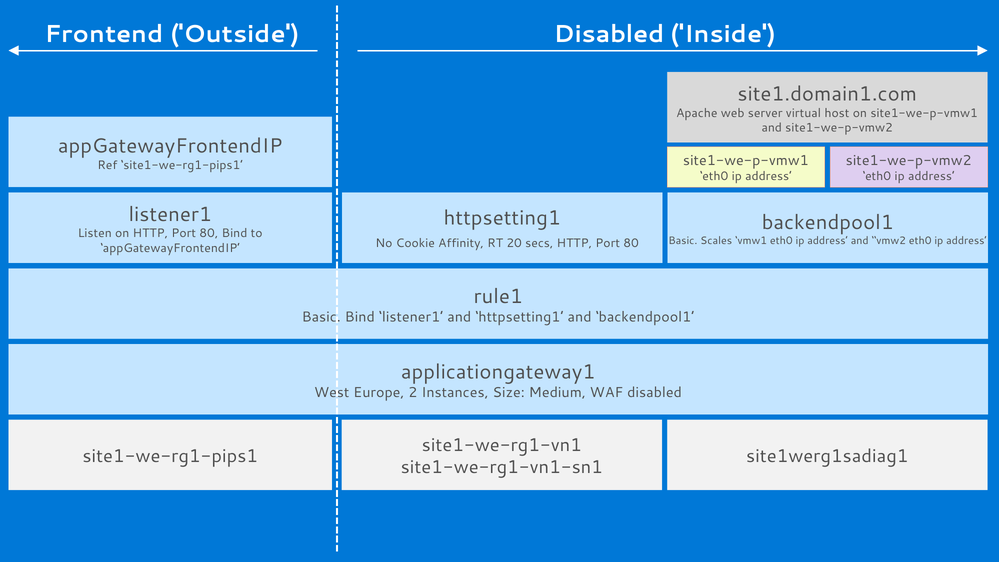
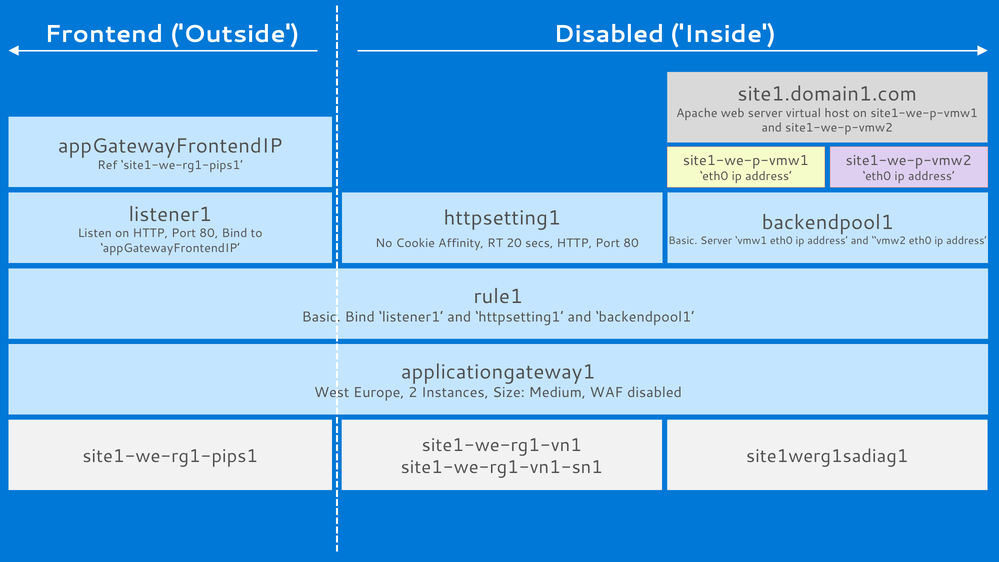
Basic Scales: Scales -> Server (716, 241)
